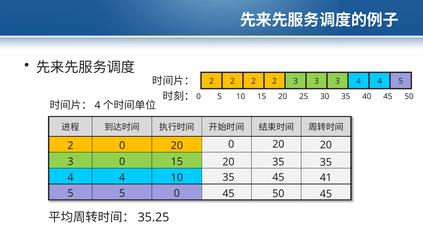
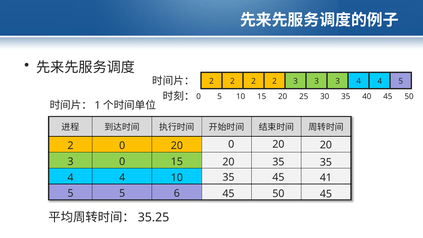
4: 4 -> 1 (98, 105)
5 0: 0 -> 6 (177, 193)
